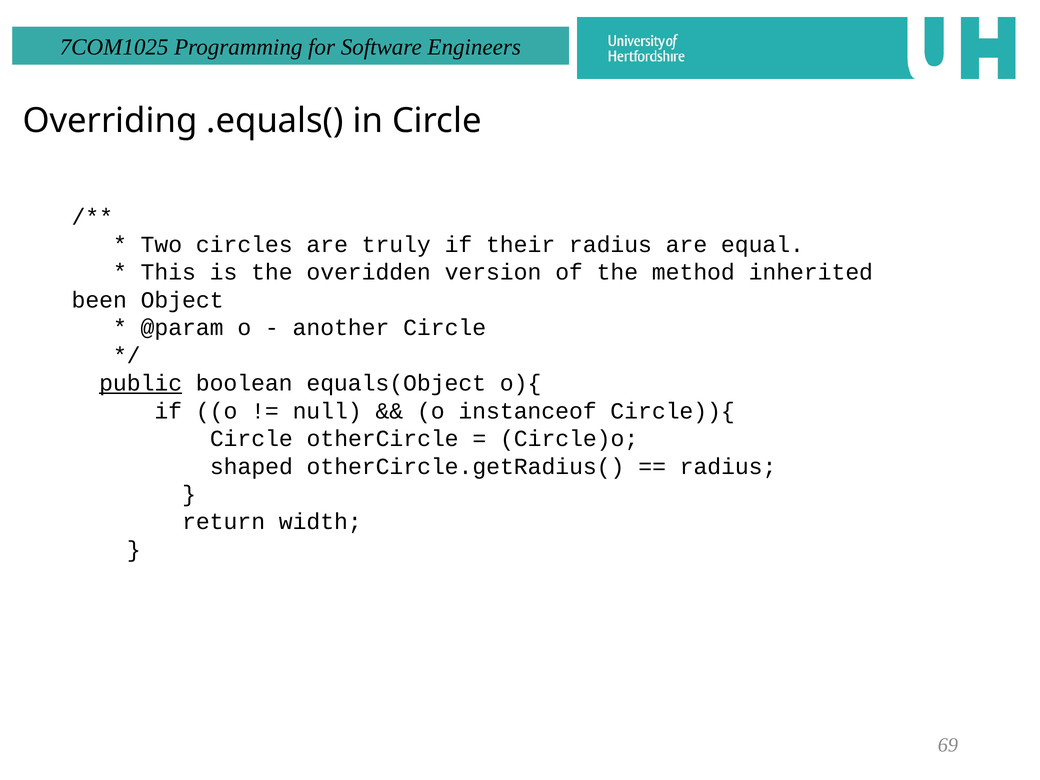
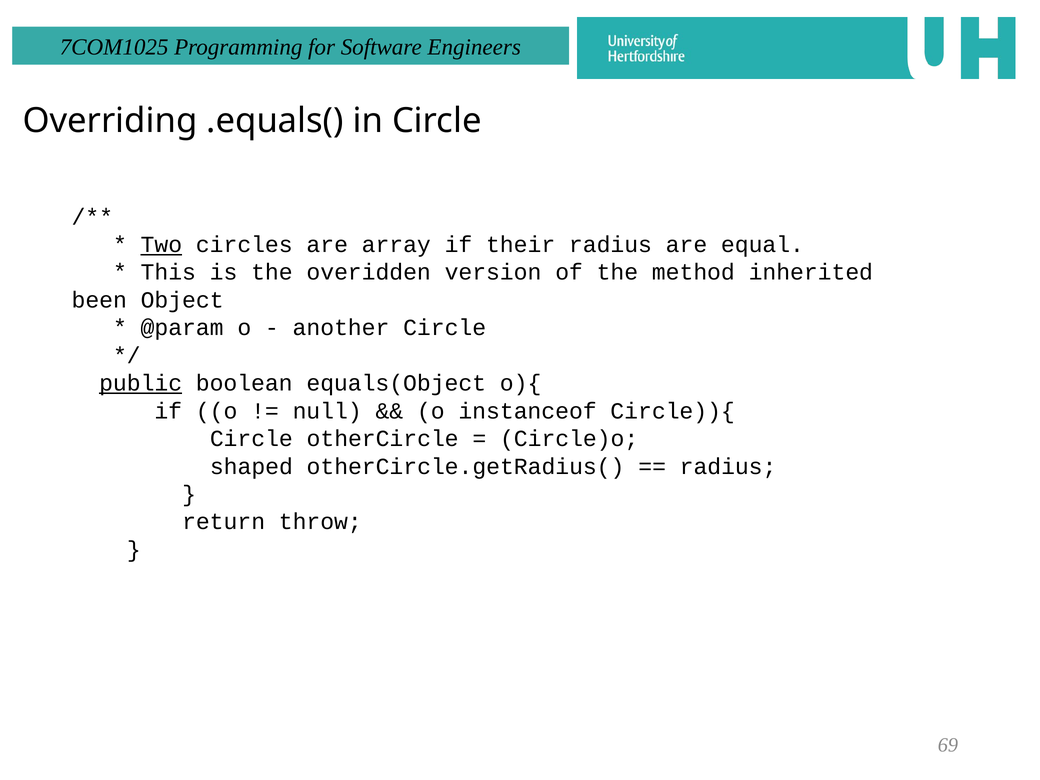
Two underline: none -> present (161, 245)
truly: truly -> array (396, 245)
width: width -> throw (320, 522)
